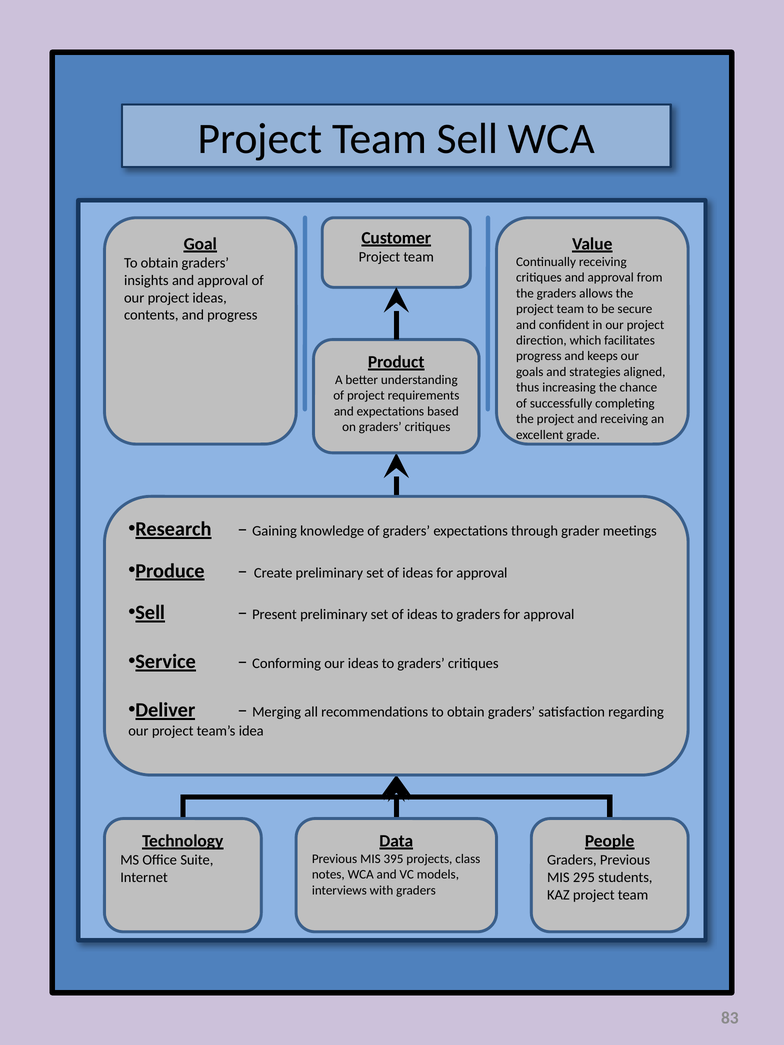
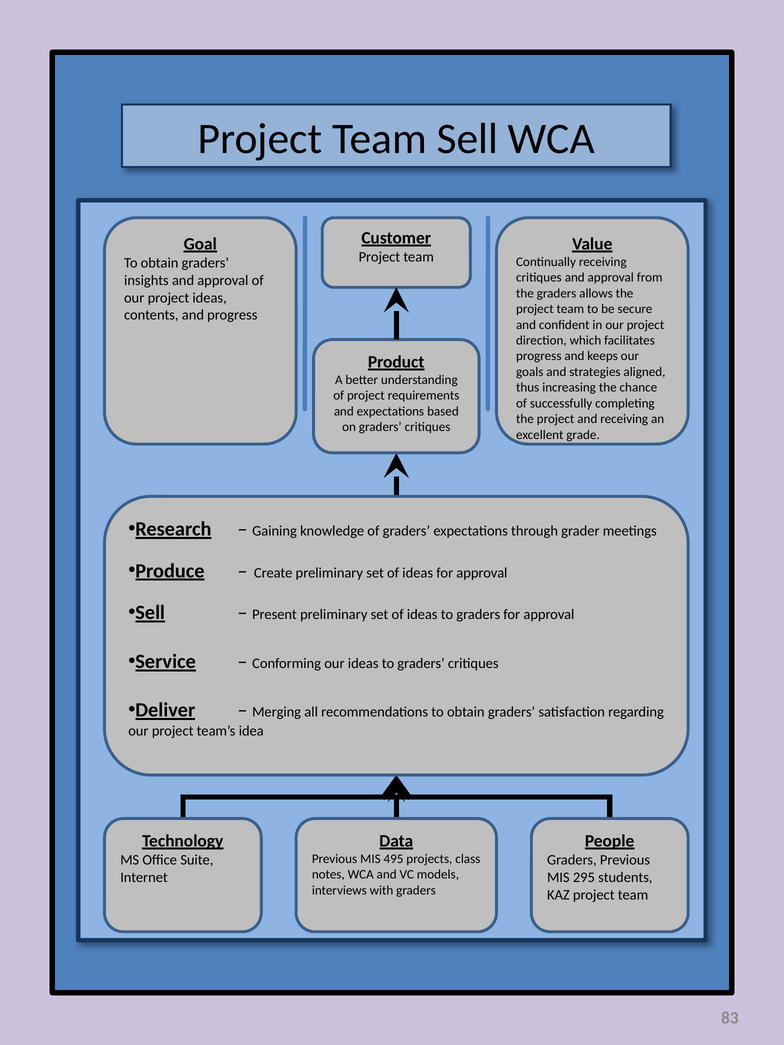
395: 395 -> 495 (394, 859)
